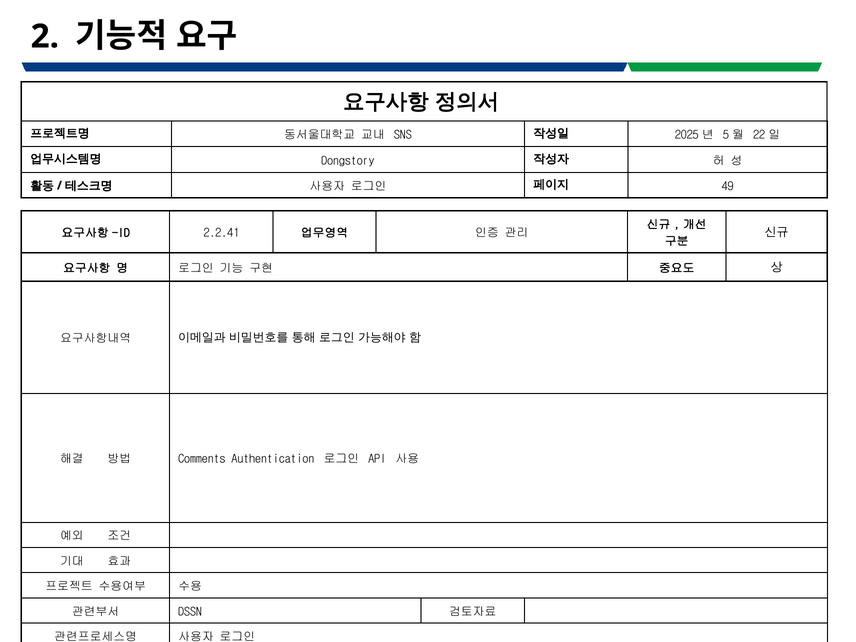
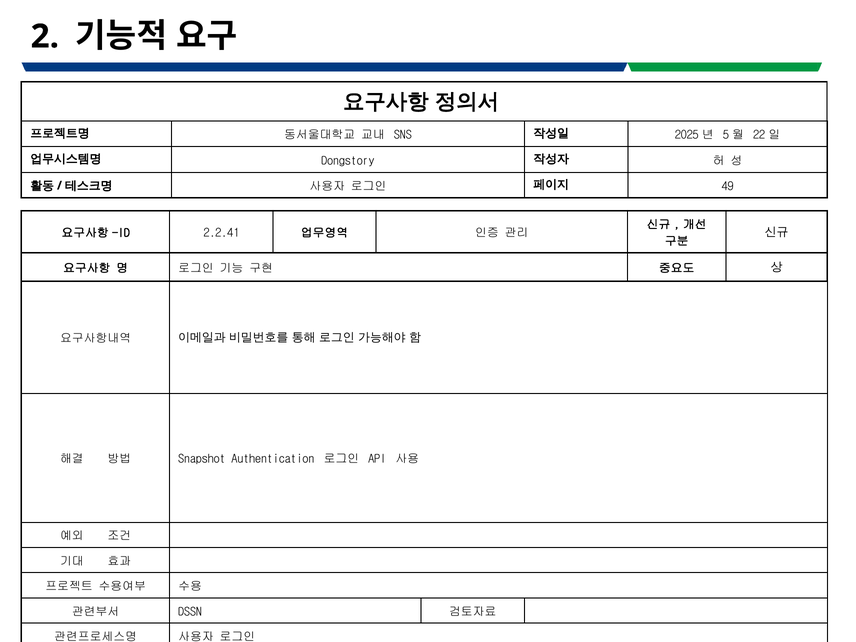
Comments: Comments -> Snapshot (202, 459)
